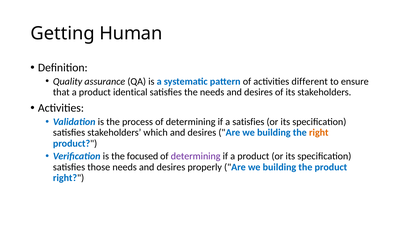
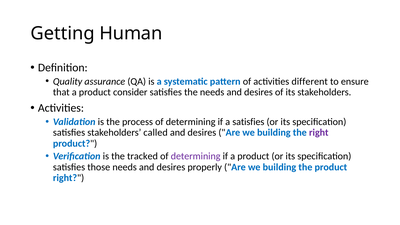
identical: identical -> consider (130, 92)
which: which -> called (156, 133)
right colour: orange -> purple (319, 133)
focused: focused -> tracked (143, 156)
